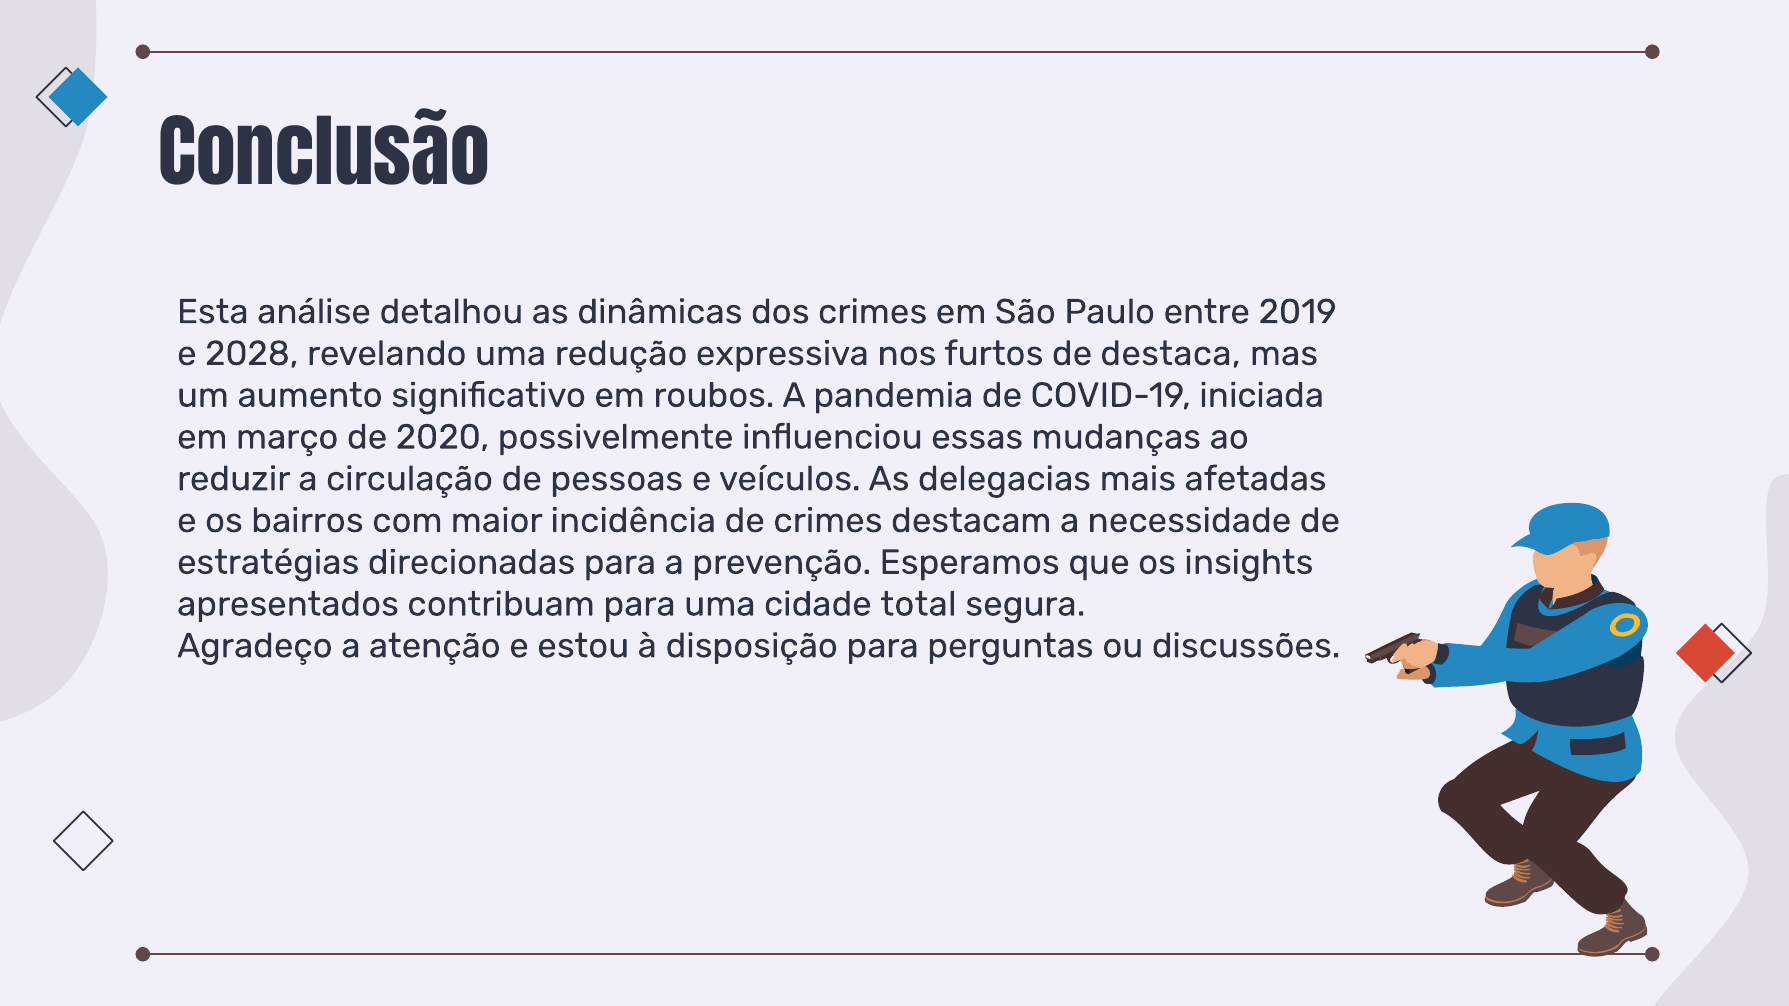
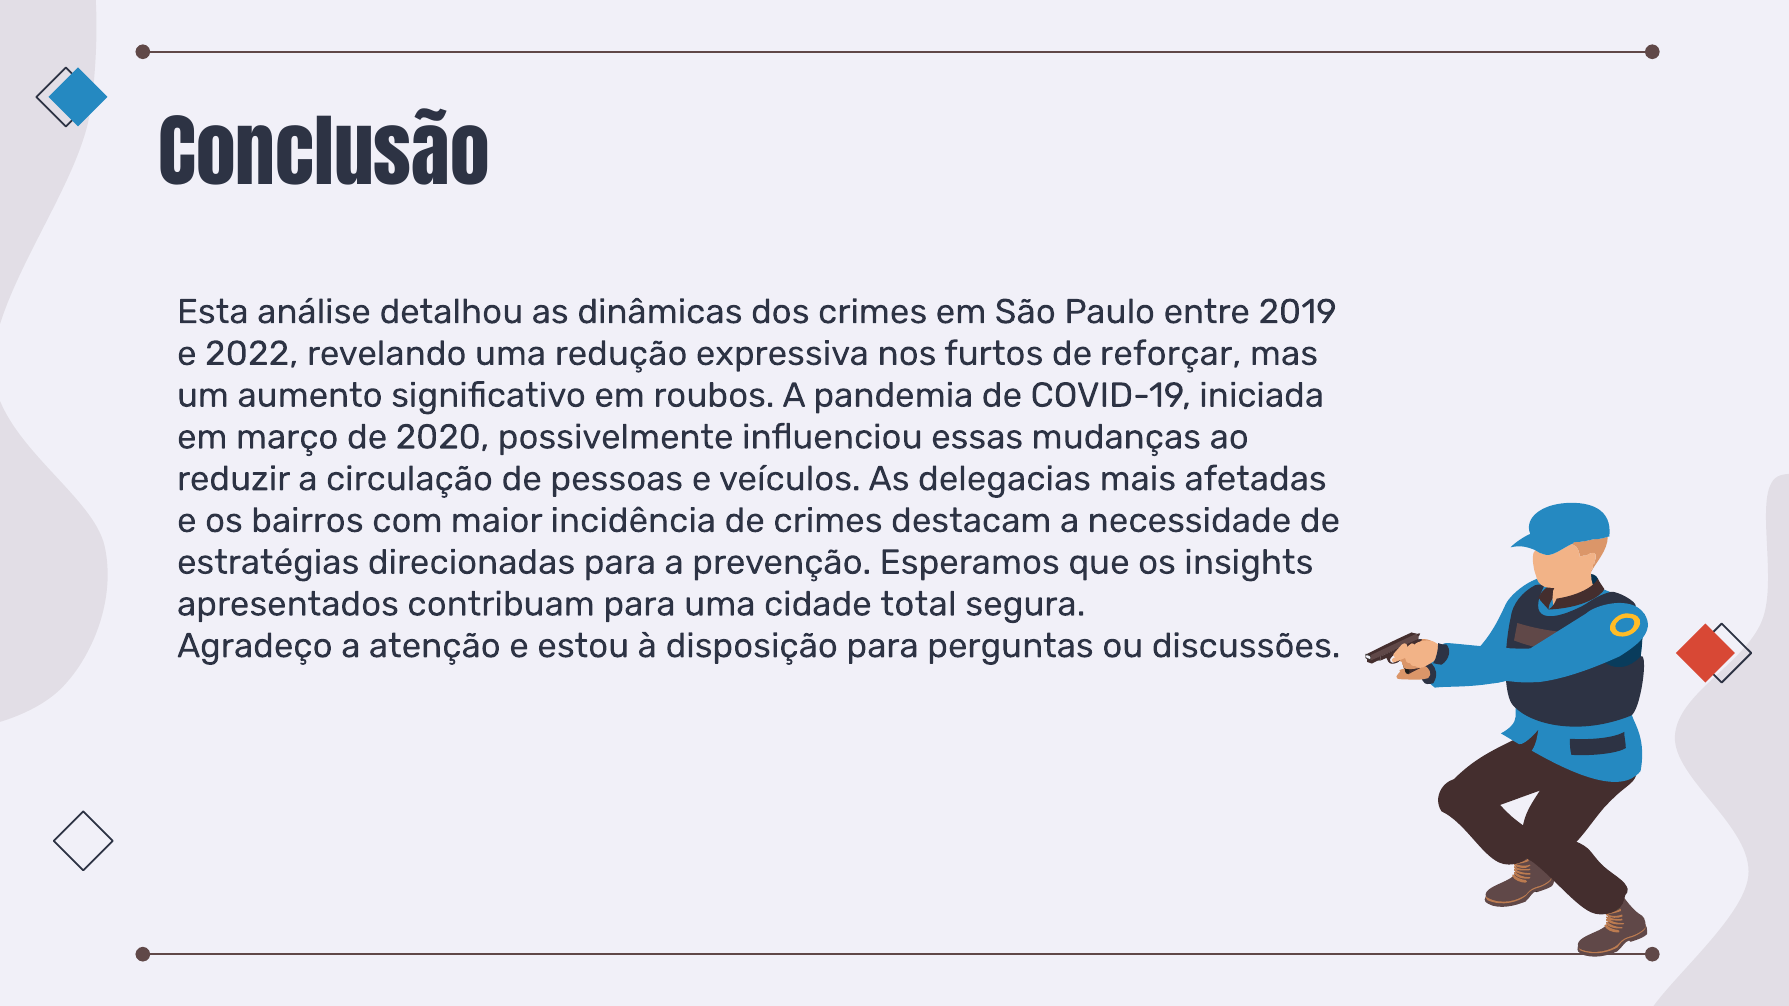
2028: 2028 -> 2022 (252, 354)
destaca: destaca -> reforçar (1171, 354)
